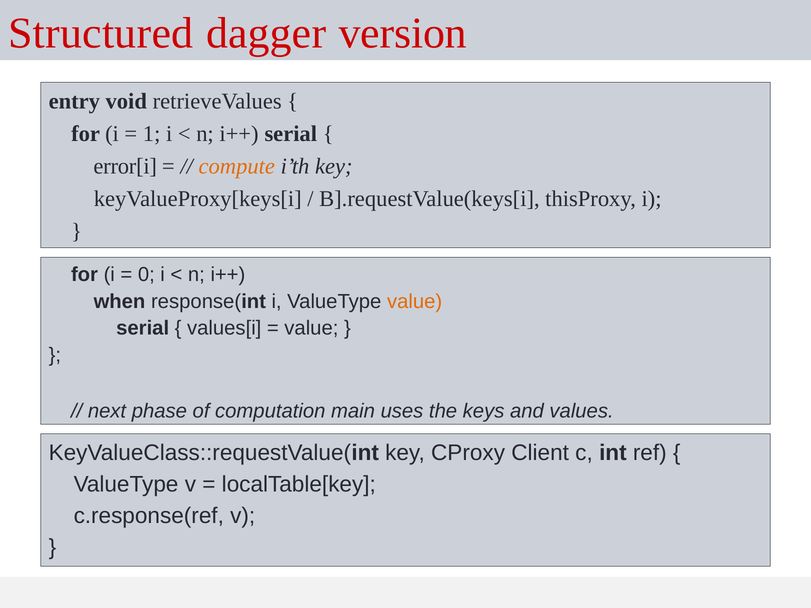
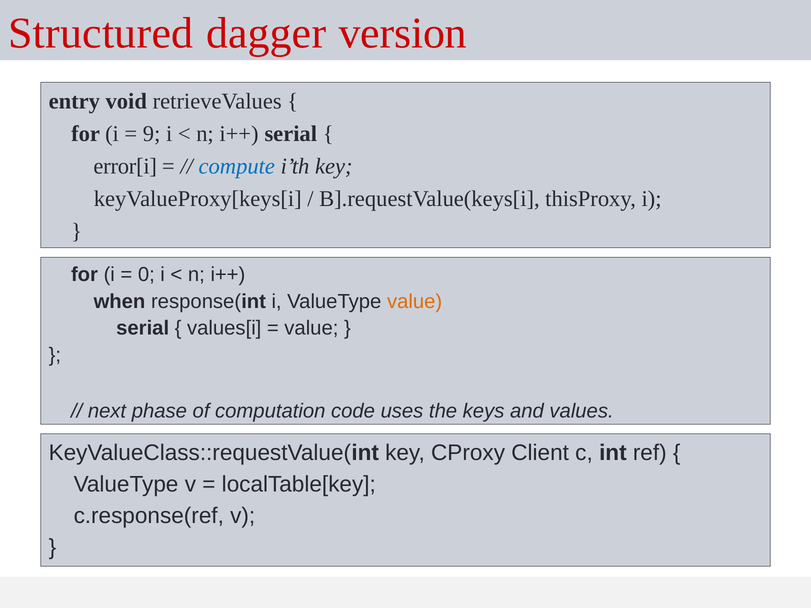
1: 1 -> 9 (152, 134)
compute colour: orange -> blue (237, 166)
main: main -> code (353, 411)
